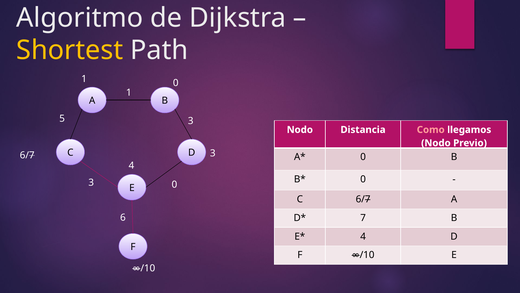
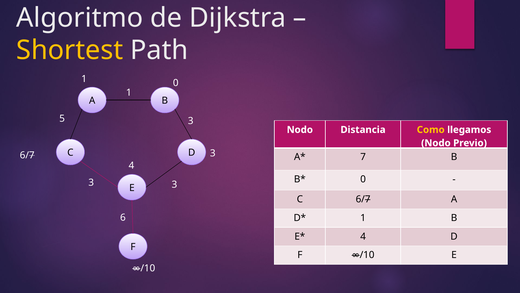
Como colour: pink -> yellow (431, 130)
0: 0 -> 7 (363, 157)
3 0: 0 -> 3 (174, 184)
7: 7 -> 1 (363, 218)
